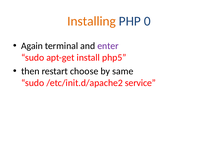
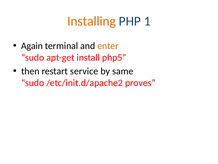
0: 0 -> 1 (147, 21)
enter colour: purple -> orange (108, 46)
choose: choose -> service (84, 71)
service: service -> proves (140, 83)
